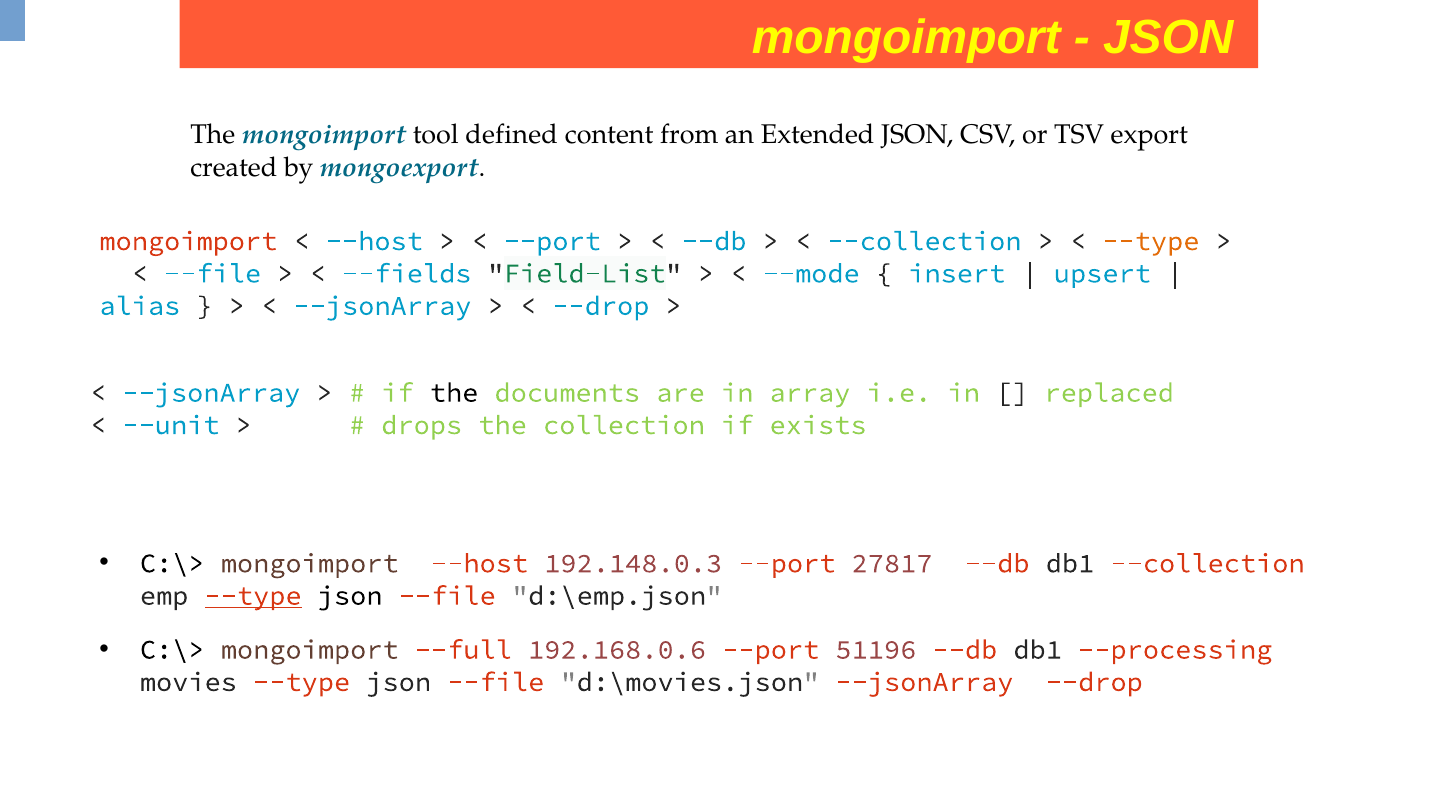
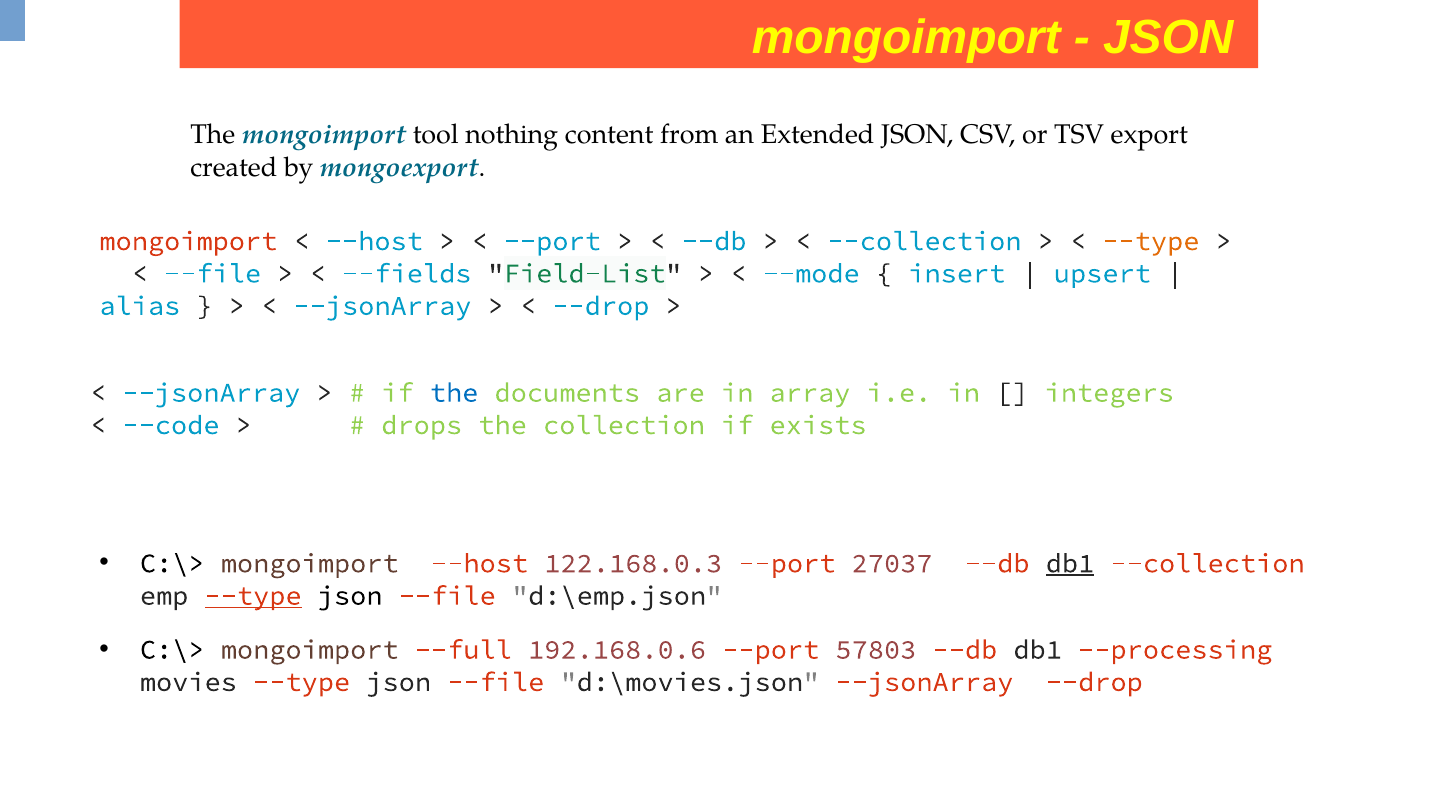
defined: defined -> nothing (512, 135)
the colour: black -> blue (454, 393)
replaced: replaced -> integers (1109, 393)
--unit: --unit -> --code (171, 425)
192.148.0.3: 192.148.0.3 -> 122.168.0.3 (633, 563)
27817: 27817 -> 27037 (892, 563)
db1 underline: none -> present (1070, 563)
51196: 51196 -> 57803 (876, 650)
